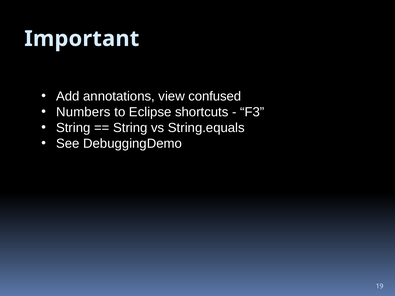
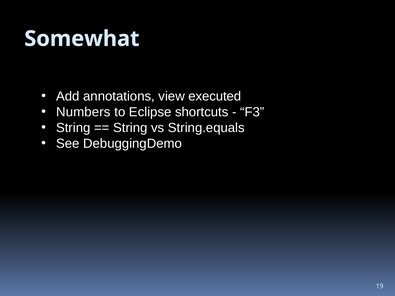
Important: Important -> Somewhat (82, 39)
confused: confused -> executed (215, 96)
